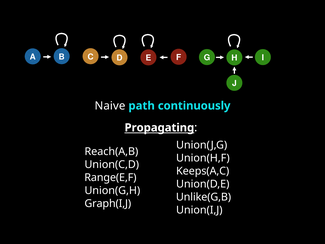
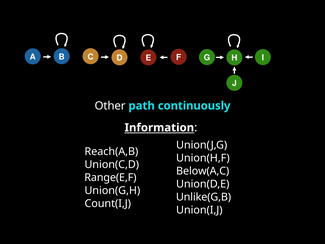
Naive: Naive -> Other (110, 106)
Propagating: Propagating -> Information (159, 128)
Keeps(A,C: Keeps(A,C -> Below(A,C (203, 171)
Graph(I,J: Graph(I,J -> Count(I,J (108, 203)
